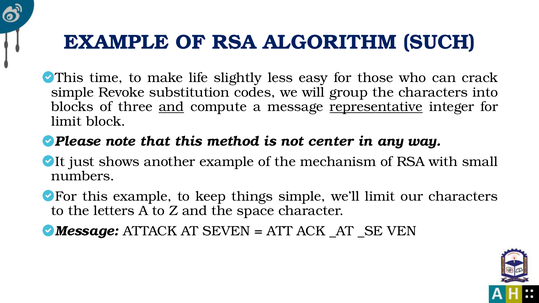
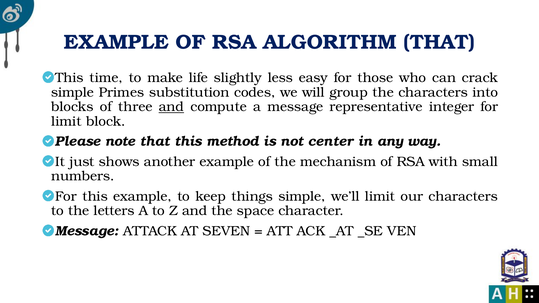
ALGORITHM SUCH: SUCH -> THAT (439, 42)
Revoke: Revoke -> Primes (121, 92)
representative underline: present -> none (376, 107)
